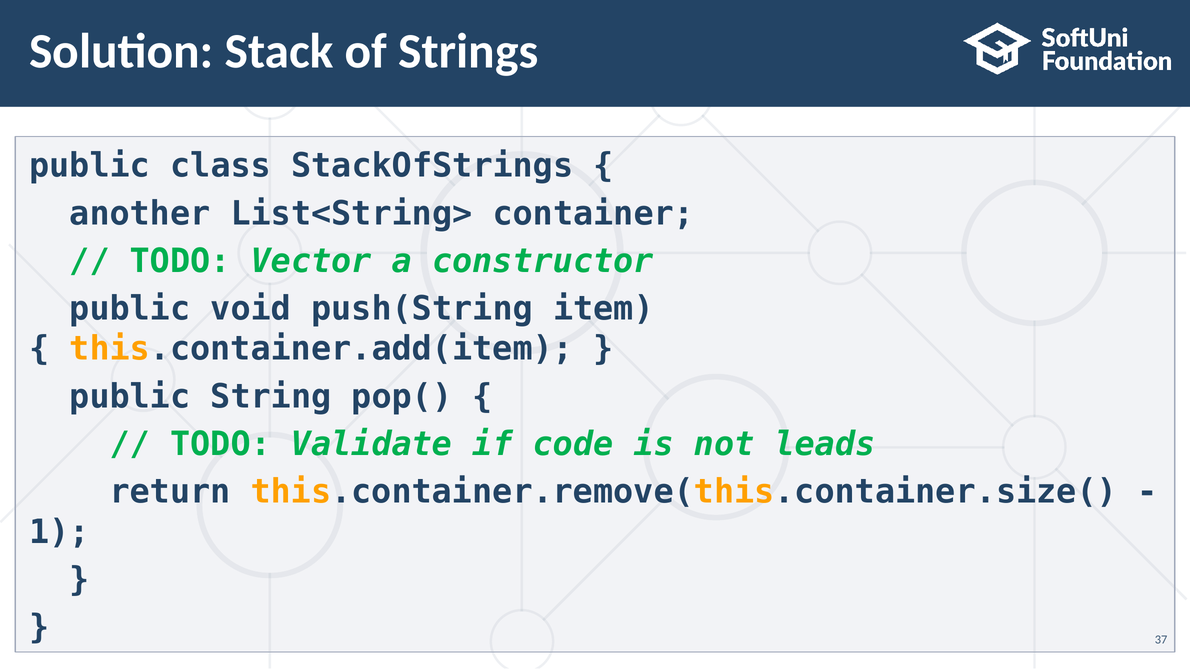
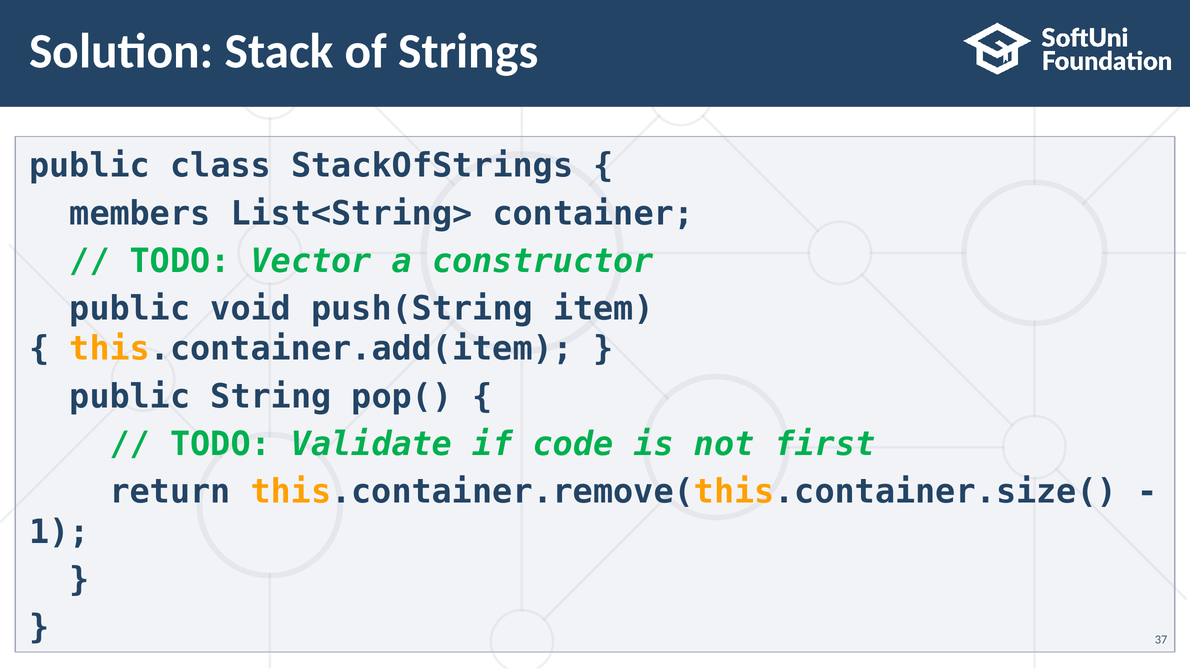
another: another -> members (140, 214)
leads: leads -> first (825, 444)
